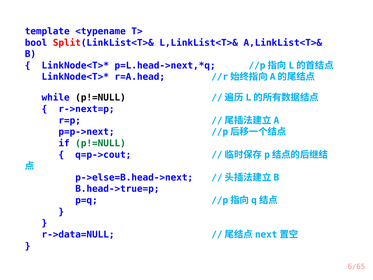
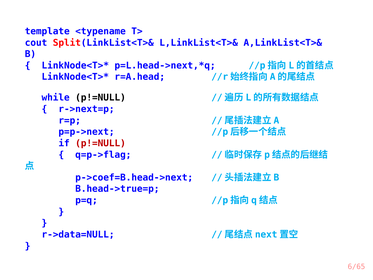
bool: bool -> cout (36, 43)
p!=NULL colour: green -> red (100, 143)
q=p->cout: q=p->cout -> q=p->flag (103, 155)
p->else=B.head->next: p->else=B.head->next -> p->coef=B.head->next (134, 177)
